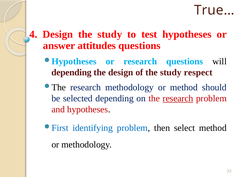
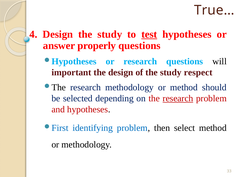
test underline: none -> present (149, 34)
attitudes: attitudes -> properly (97, 46)
depending: depending -> important (71, 73)
